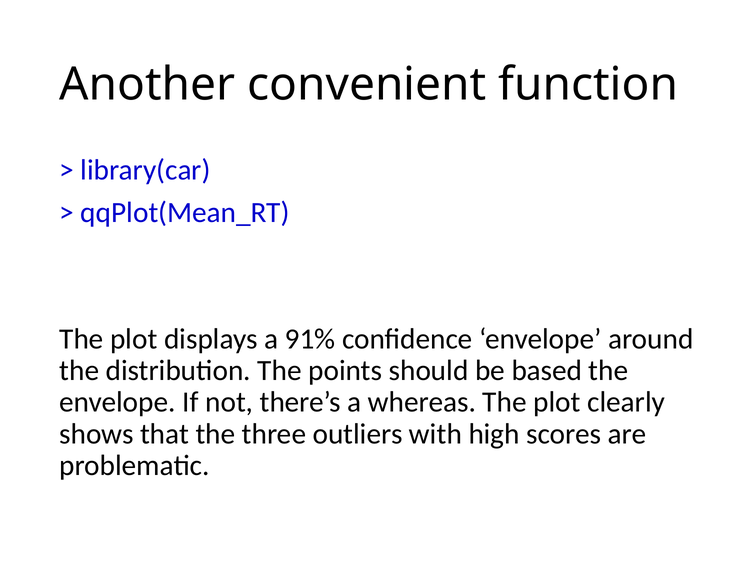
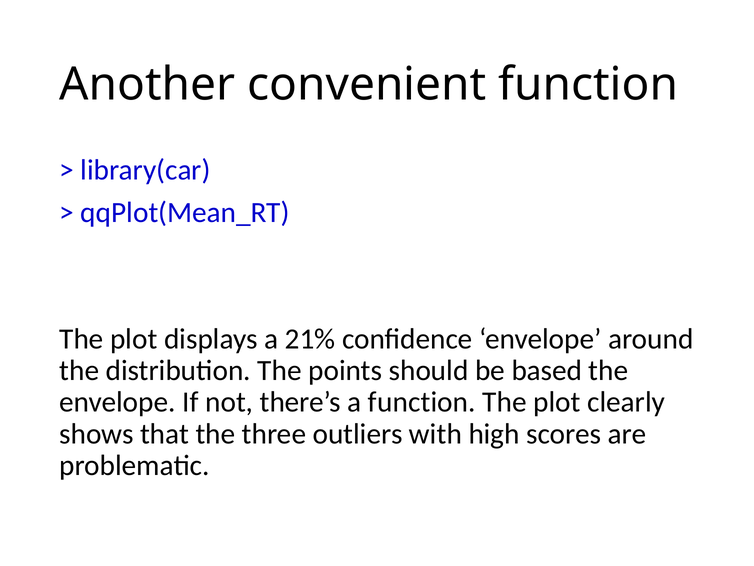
91%: 91% -> 21% (310, 339)
a whereas: whereas -> function (422, 402)
